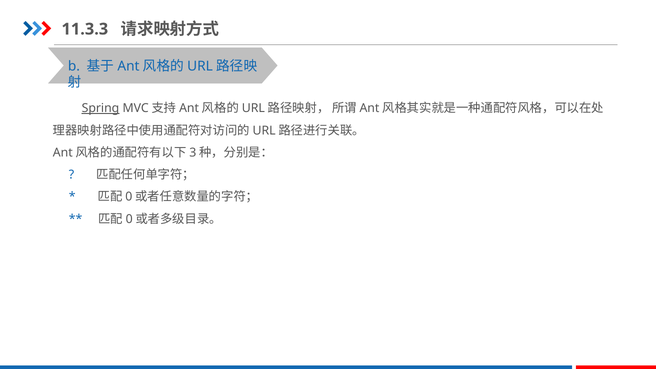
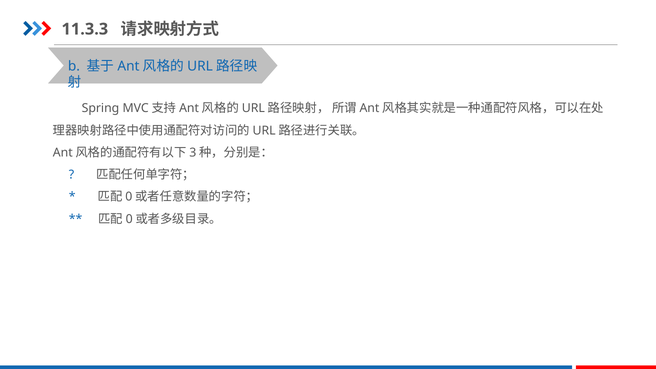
Spring underline: present -> none (100, 108)
